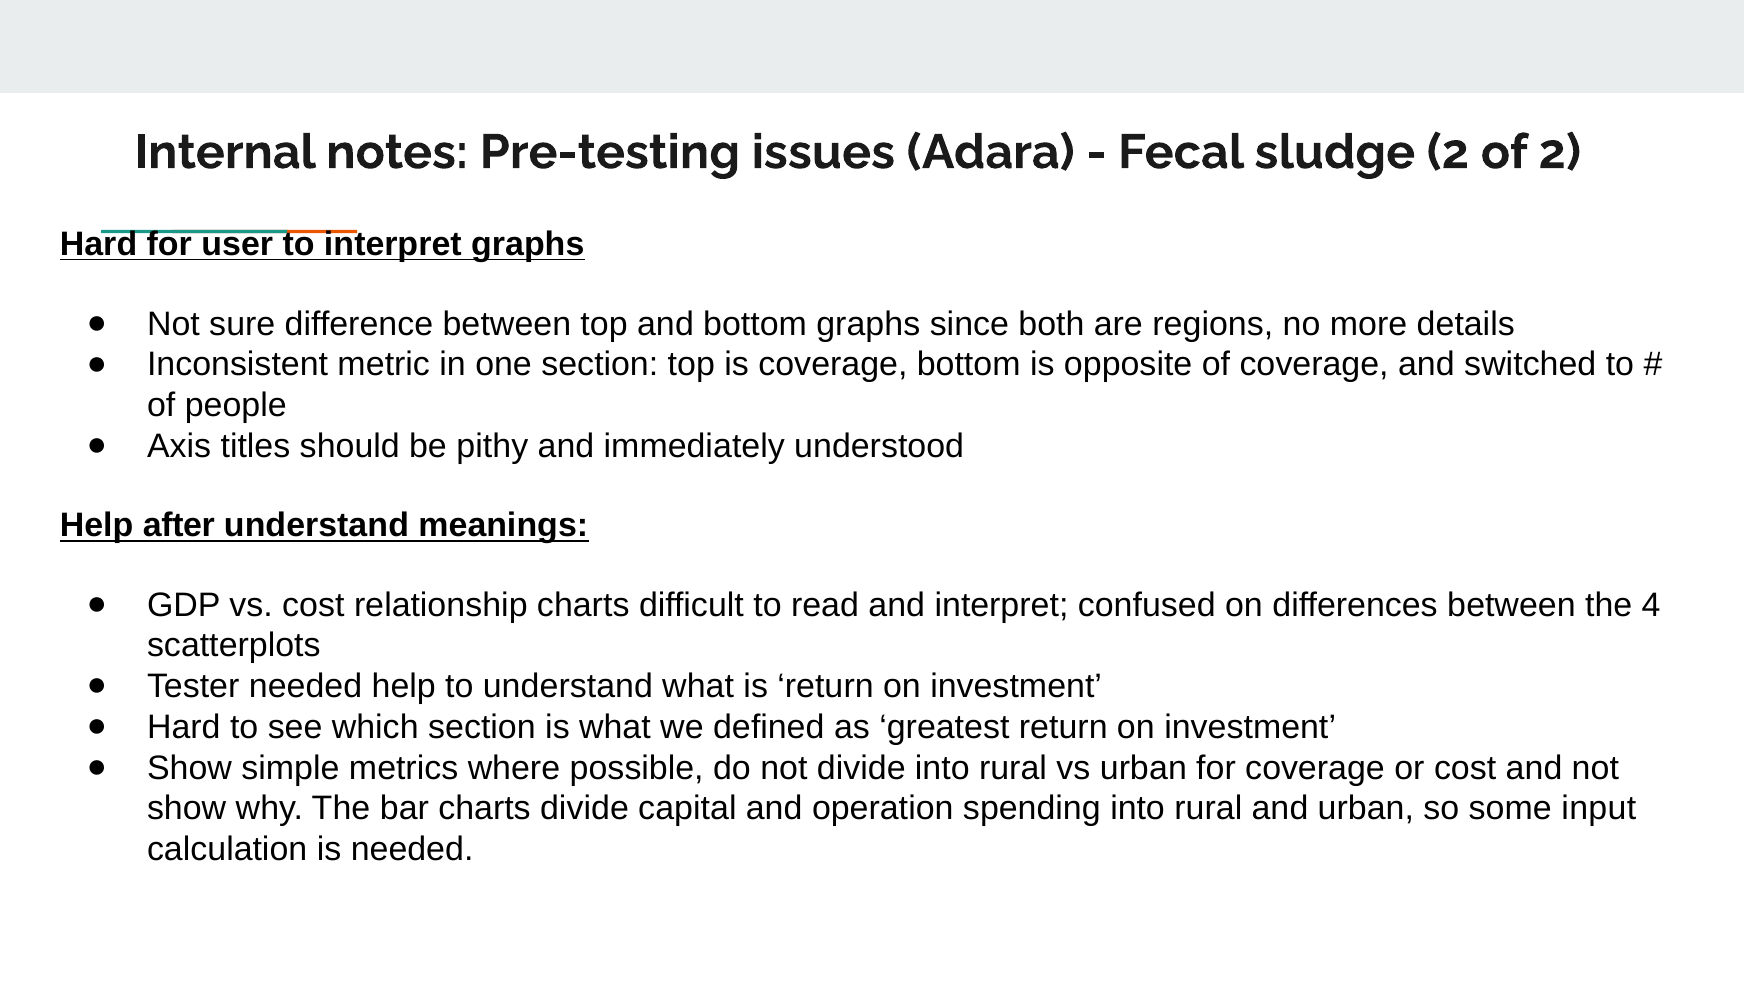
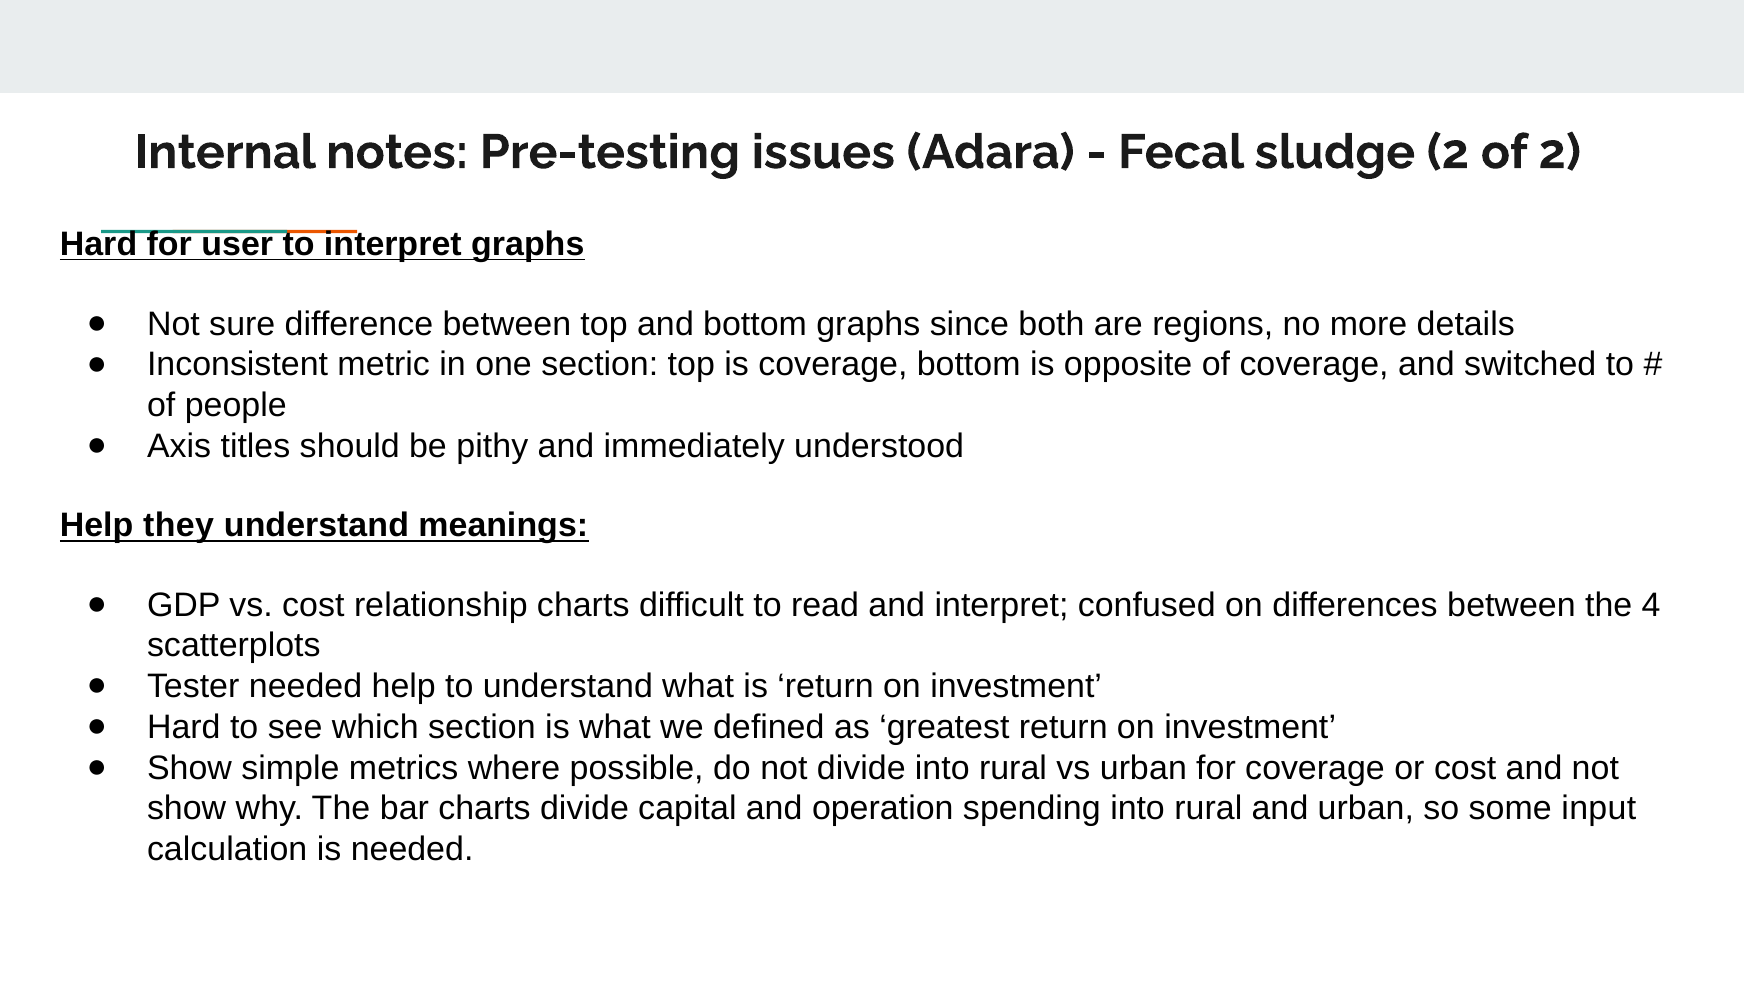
after: after -> they (179, 526)
